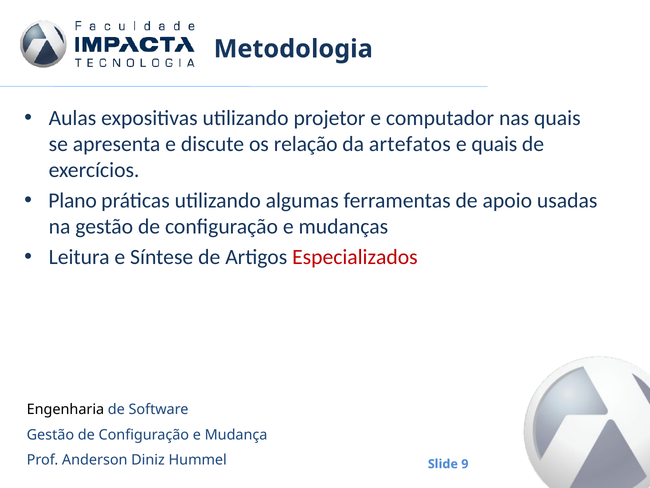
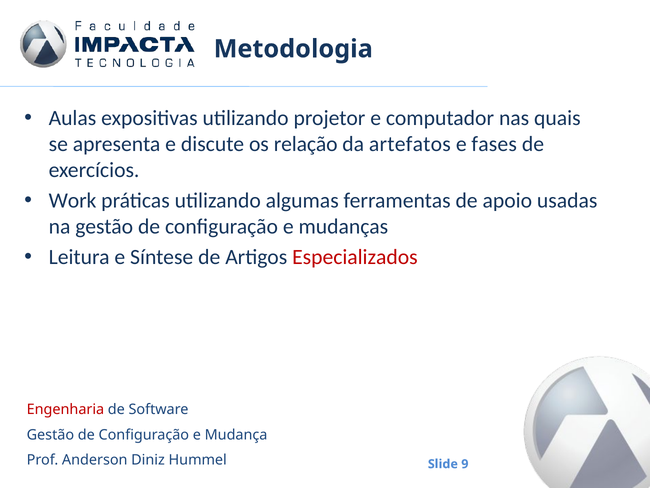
e quais: quais -> fases (494, 144)
Plano: Plano -> Work (73, 200)
Engenharia colour: black -> red (65, 409)
